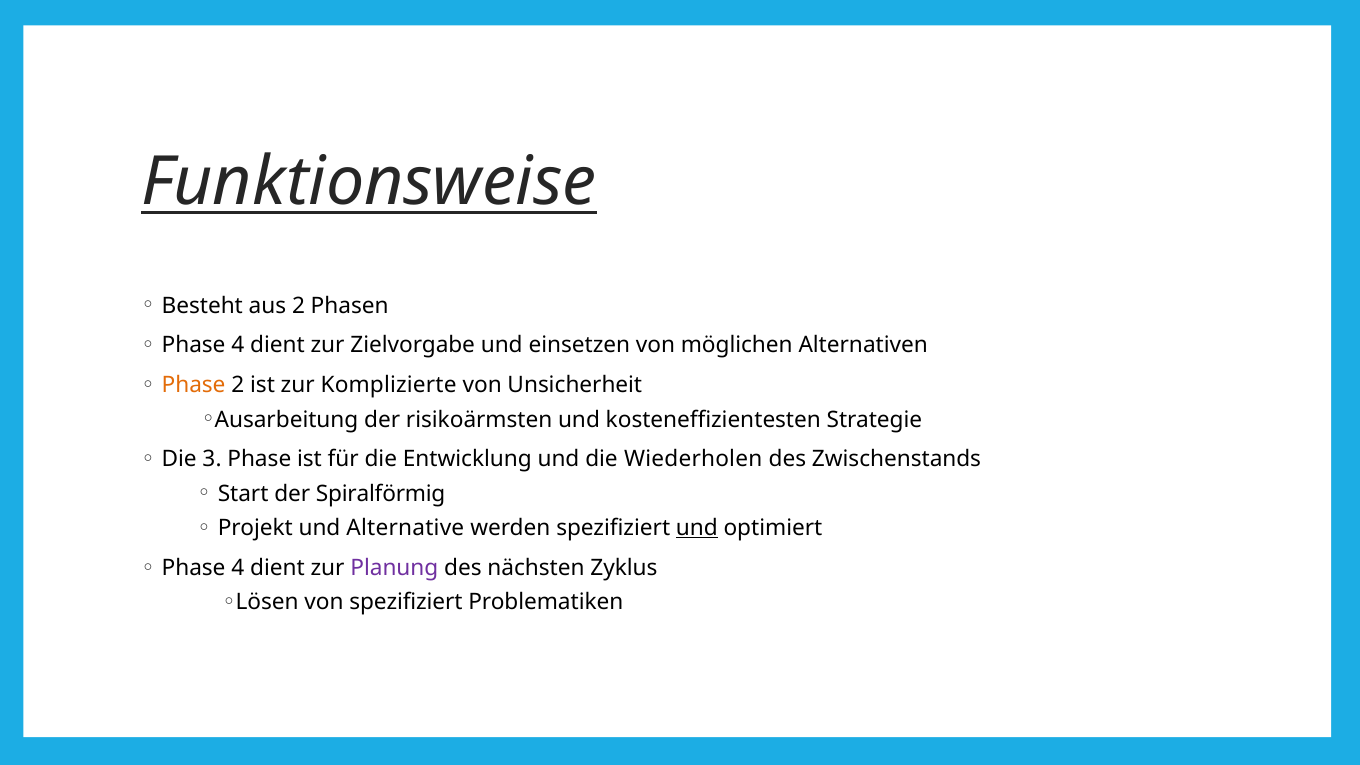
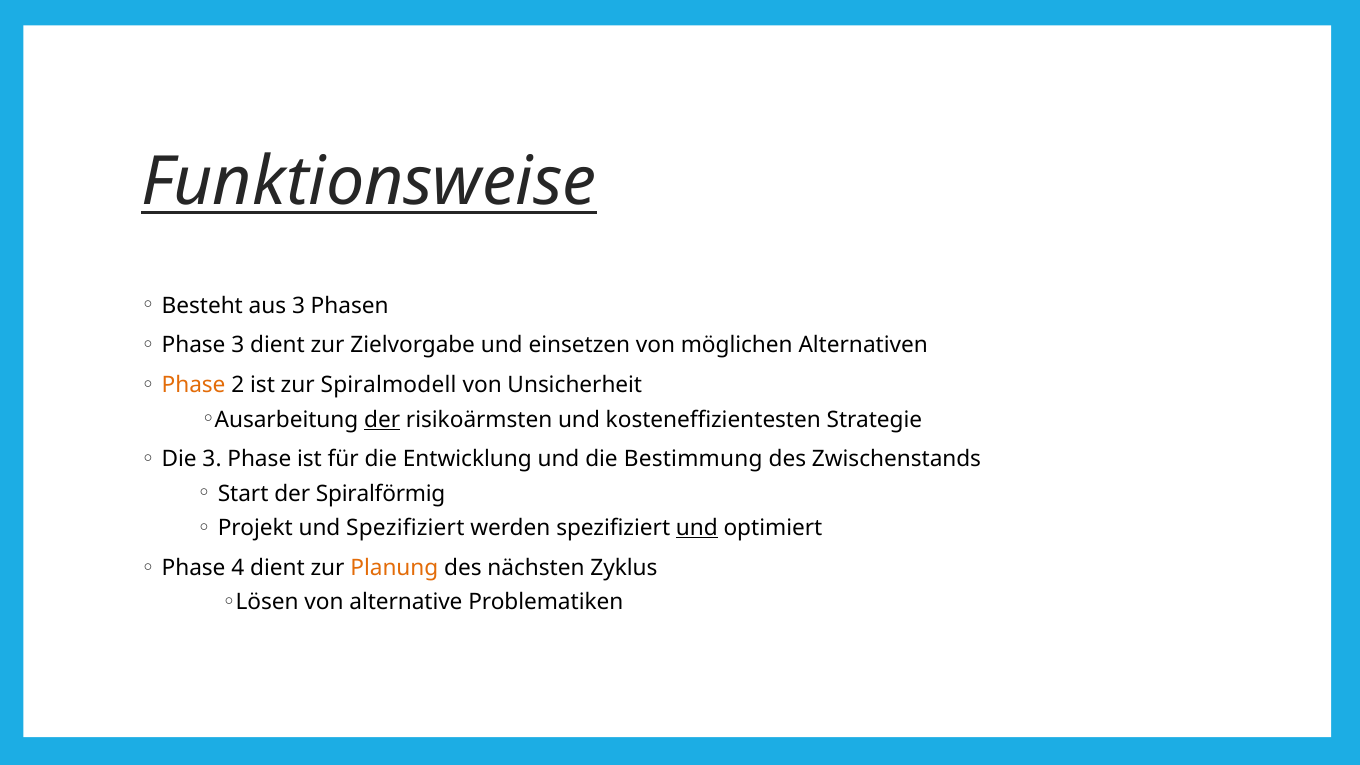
aus 2: 2 -> 3 (299, 306)
4: 4 -> 3 (238, 345)
Komplizierte: Komplizierte -> Spiralmodell (389, 385)
der underline: none -> present (382, 420)
Wiederholen: Wiederholen -> Bestimmung (693, 460)
und Alternative: Alternative -> Spezifiziert (405, 528)
Planung colour: purple -> orange (394, 568)
von spezifiziert: spezifiziert -> alternative (406, 602)
